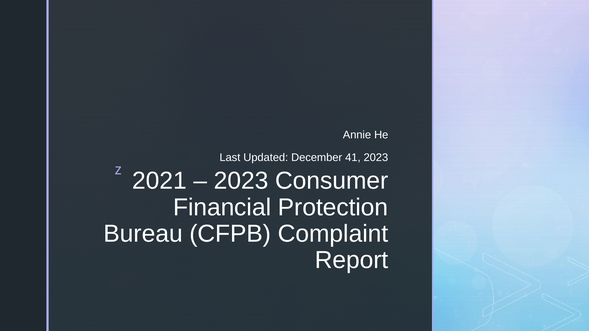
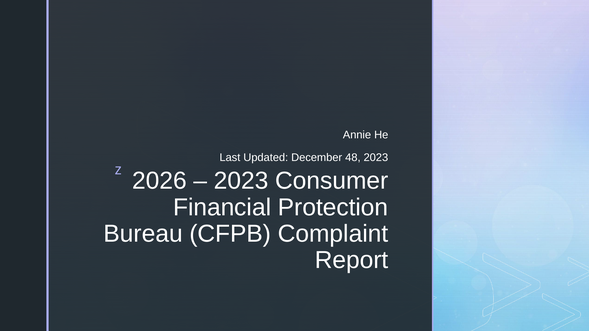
41: 41 -> 48 (353, 158)
2021: 2021 -> 2026 (159, 181)
